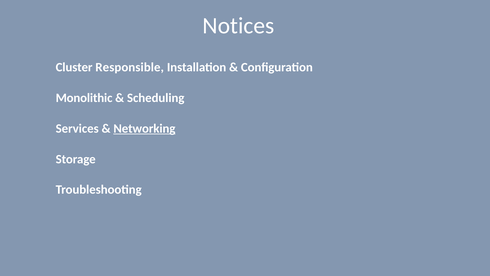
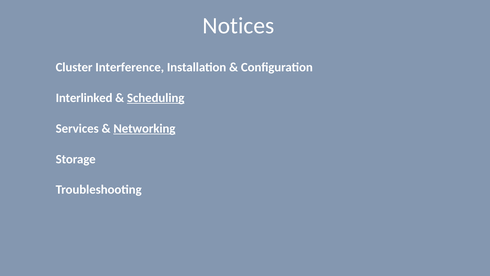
Responsible: Responsible -> Interference (130, 67)
Monolithic: Monolithic -> Interlinked (84, 98)
Scheduling underline: none -> present (156, 98)
